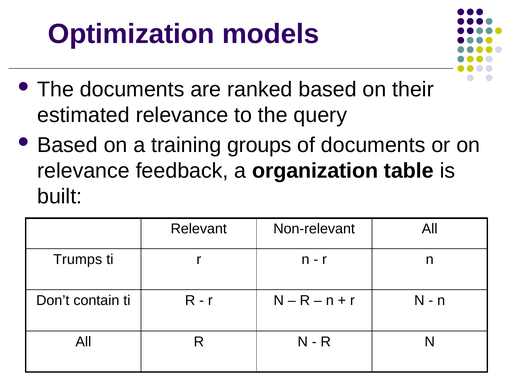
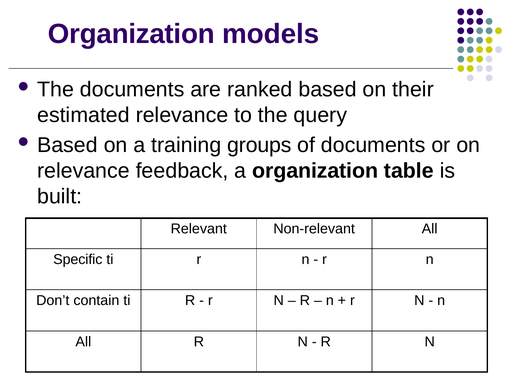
Optimization: Optimization -> Organization (131, 34)
Trumps: Trumps -> Specific (78, 259)
